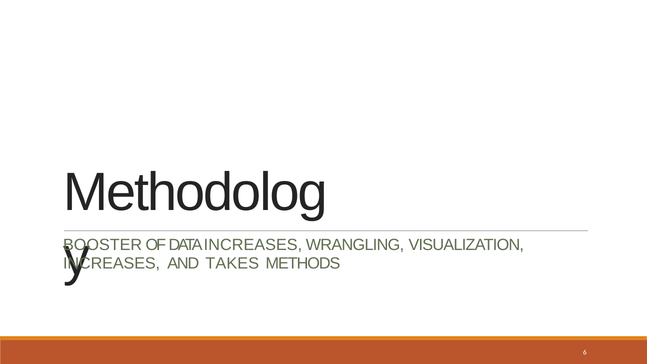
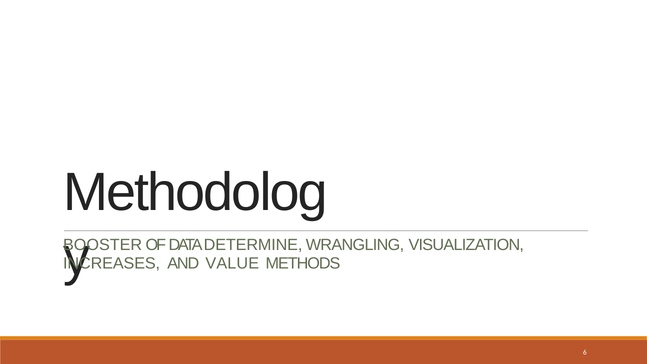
DATA INCREASES: INCREASES -> DETERMINE (253, 245)
TAKES: TAKES -> VALUE (232, 264)
